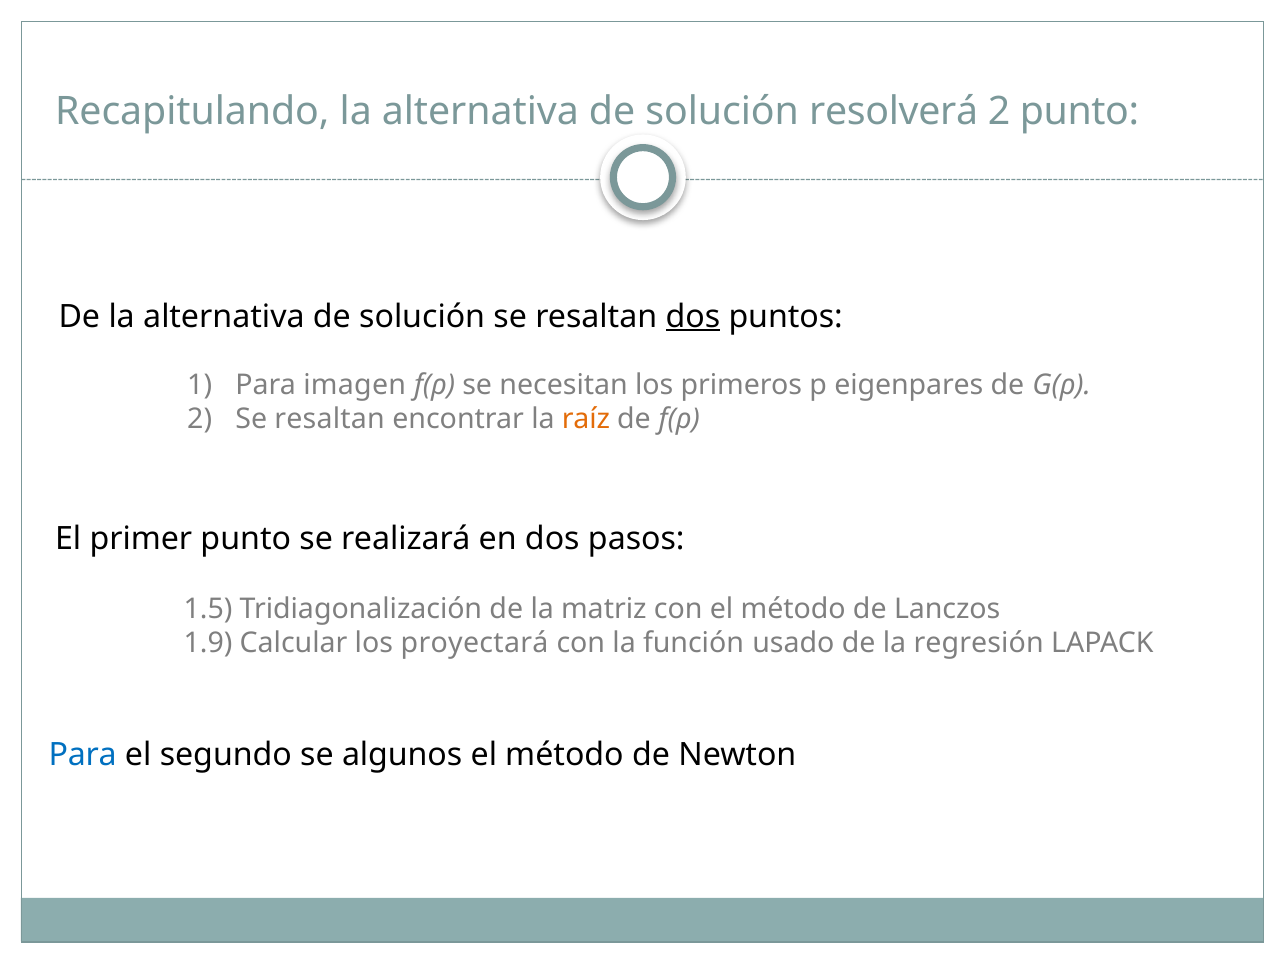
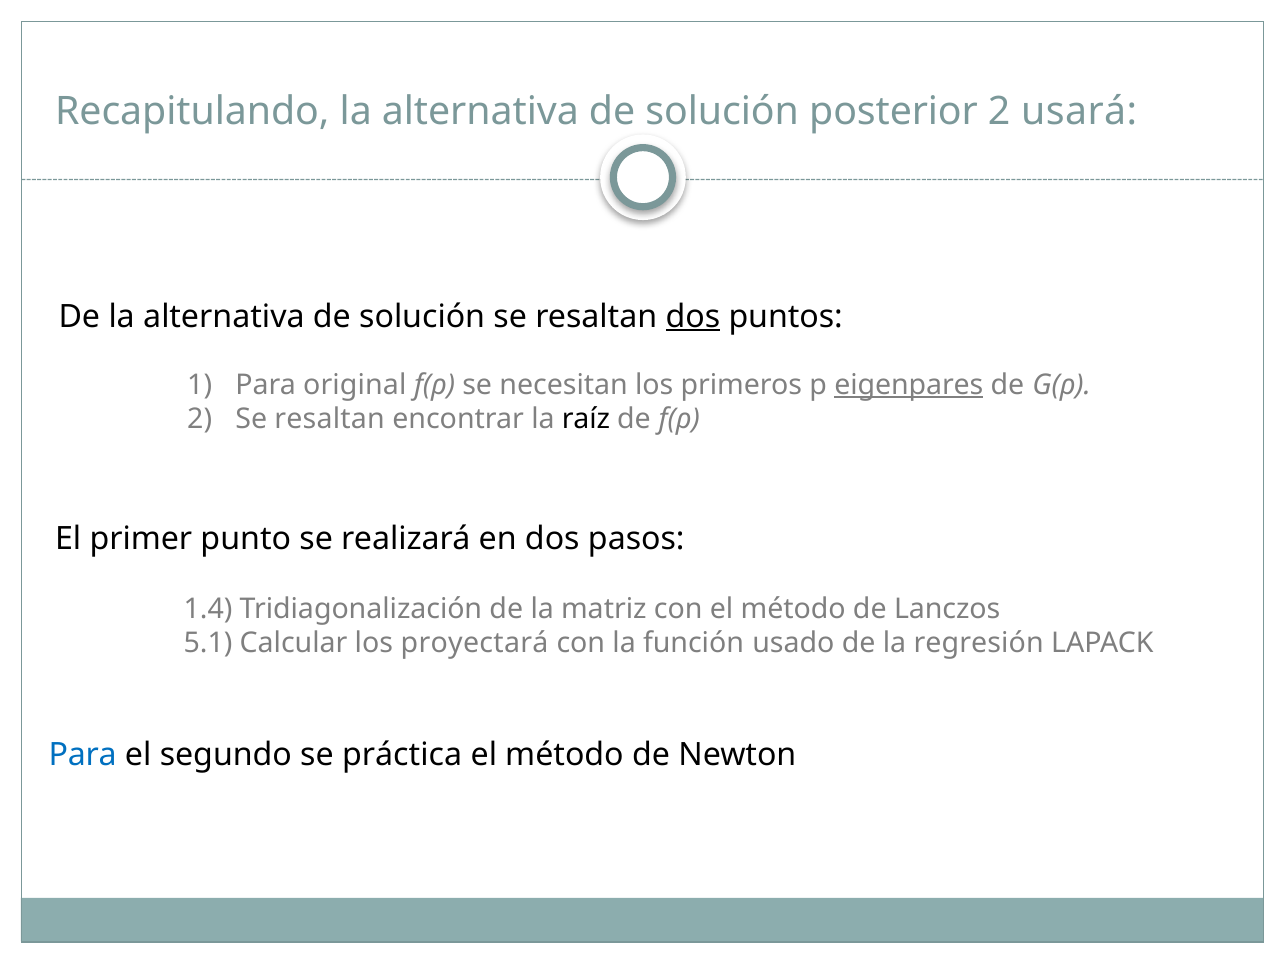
resolverá: resolverá -> posterior (894, 112)
2 punto: punto -> usará (1079, 112)
imagen: imagen -> original (355, 385)
eigenpares underline: none -> present (909, 385)
raíz colour: orange -> black (586, 419)
1.5: 1.5 -> 1.4 (208, 609)
1.9: 1.9 -> 5.1 (208, 644)
algunos: algunos -> práctica (402, 755)
